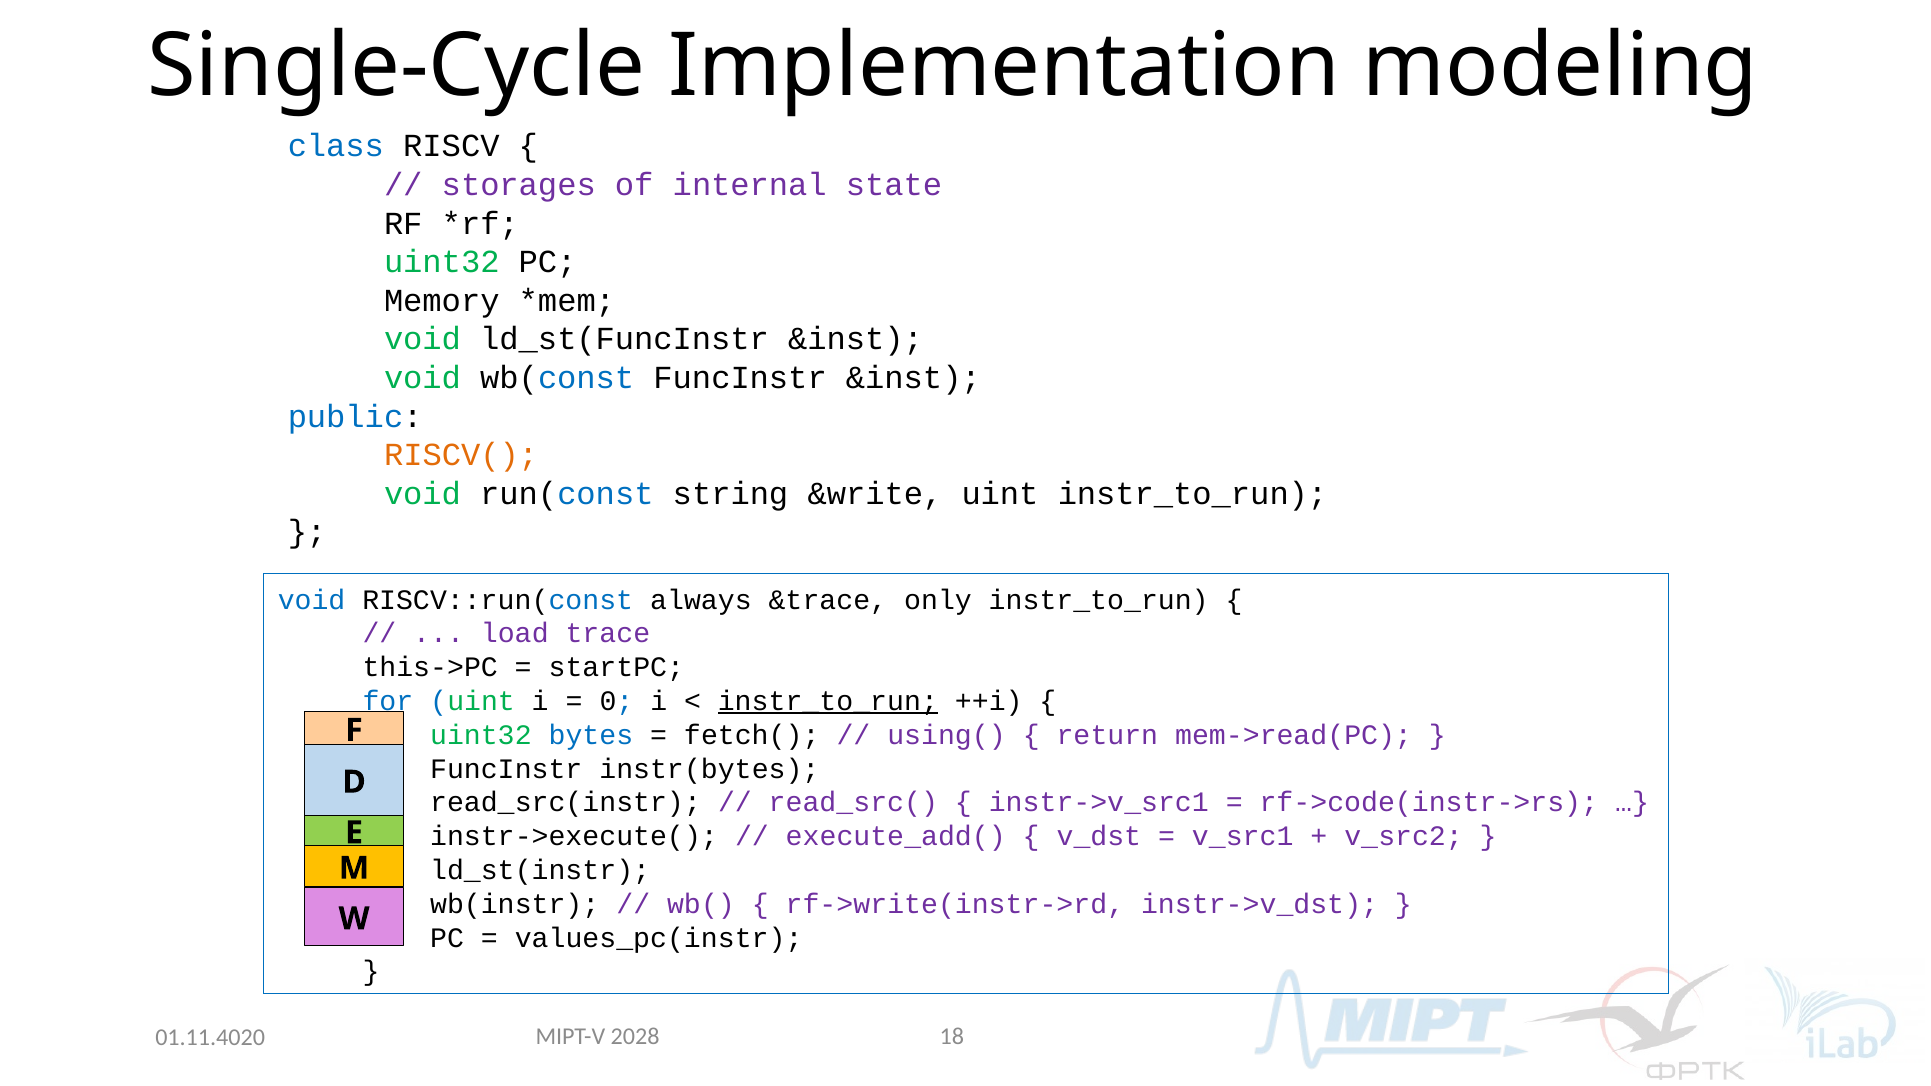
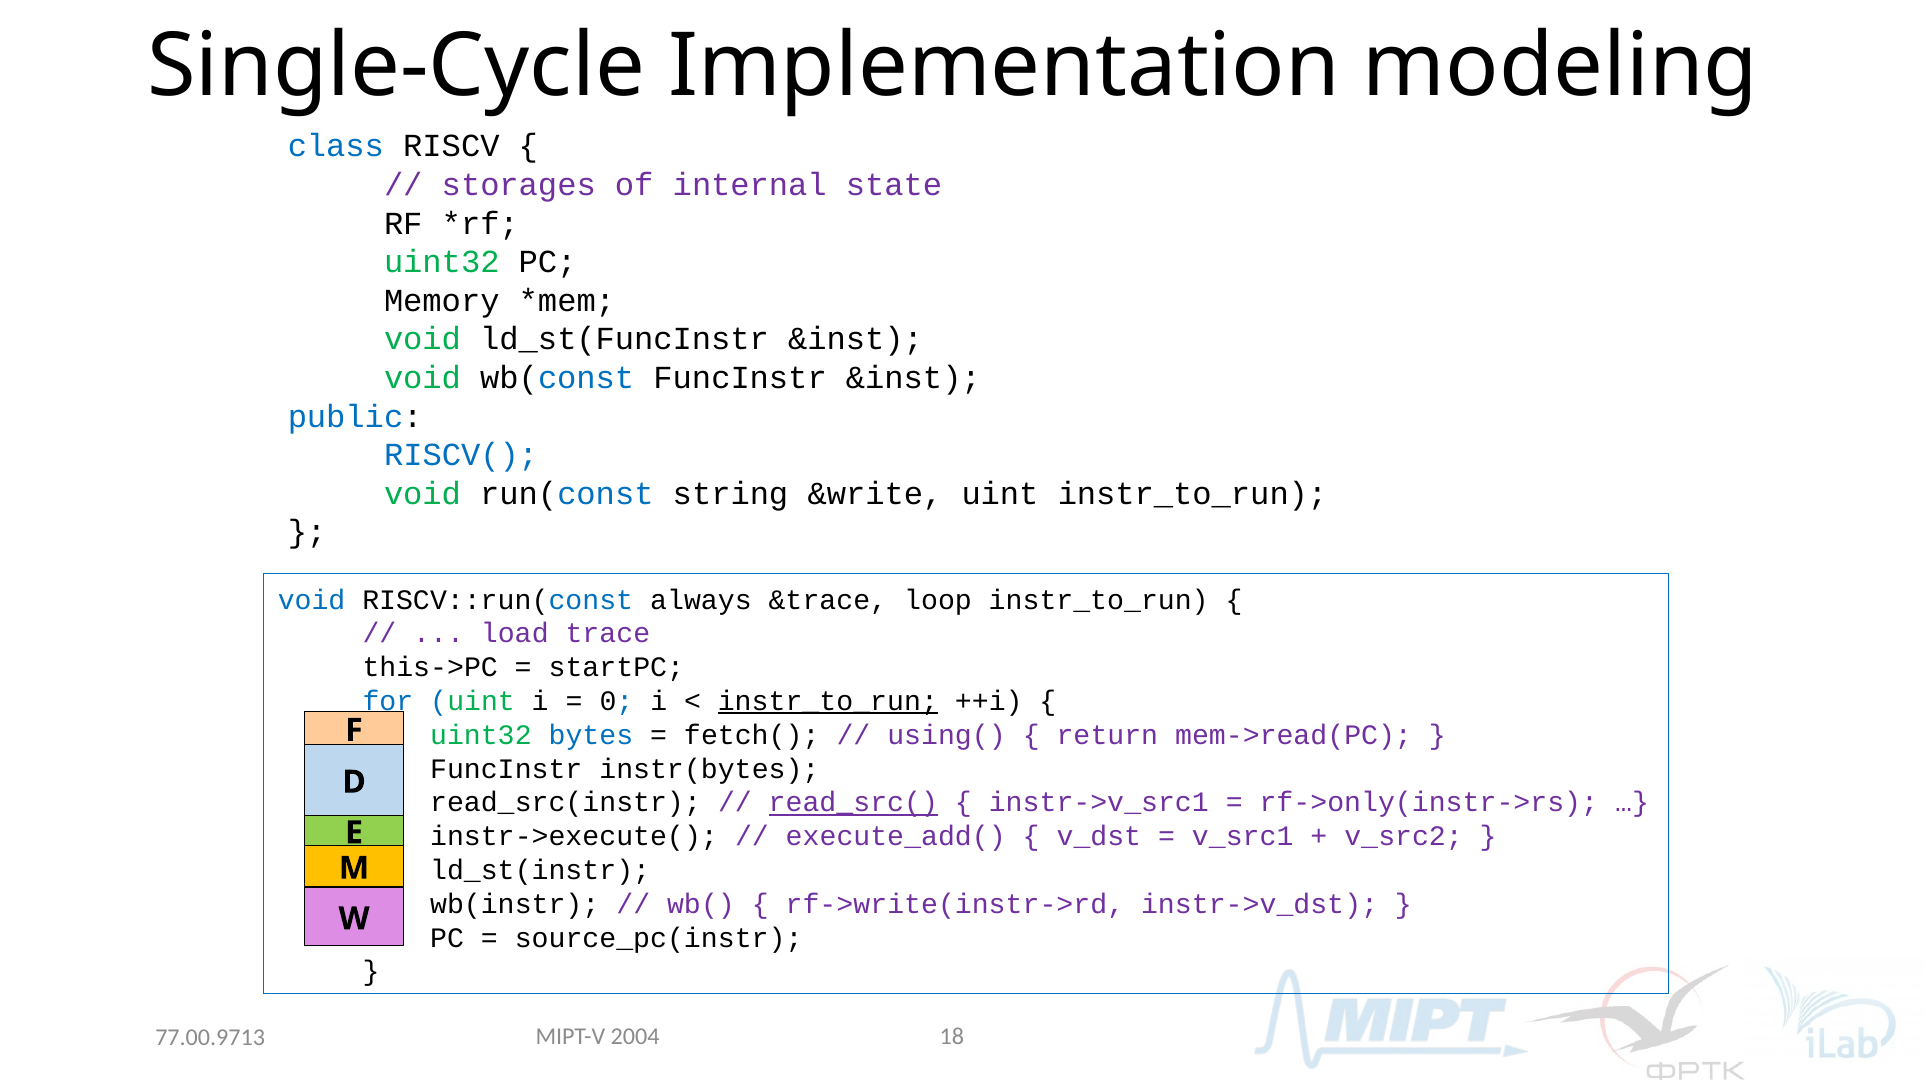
RISCV( colour: orange -> blue (461, 455)
only: only -> loop (938, 600)
read_src( underline: none -> present (853, 803)
rf->code(instr->rs: rf->code(instr->rs -> rf->only(instr->rs (1429, 803)
values_pc(instr: values_pc(instr -> source_pc(instr (659, 938)
2028: 2028 -> 2004 (635, 1037)
01.11.4020: 01.11.4020 -> 77.00.9713 (210, 1037)
